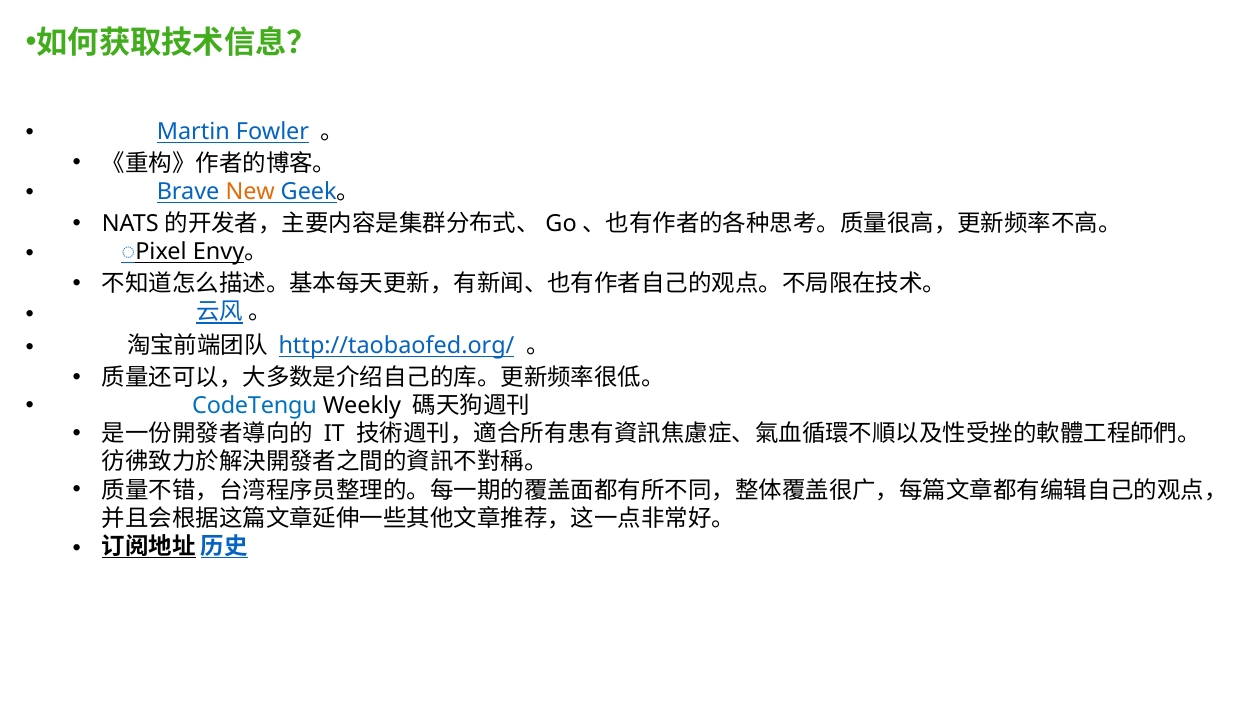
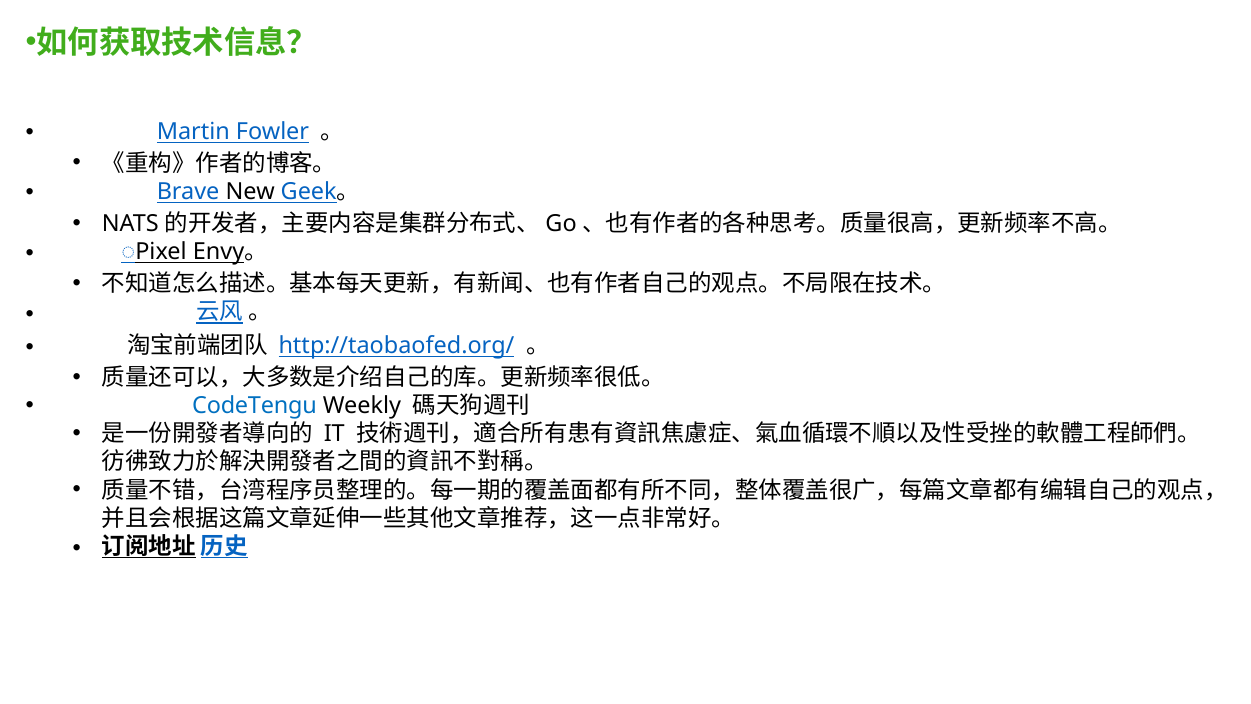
New colour: orange -> black (250, 192)
